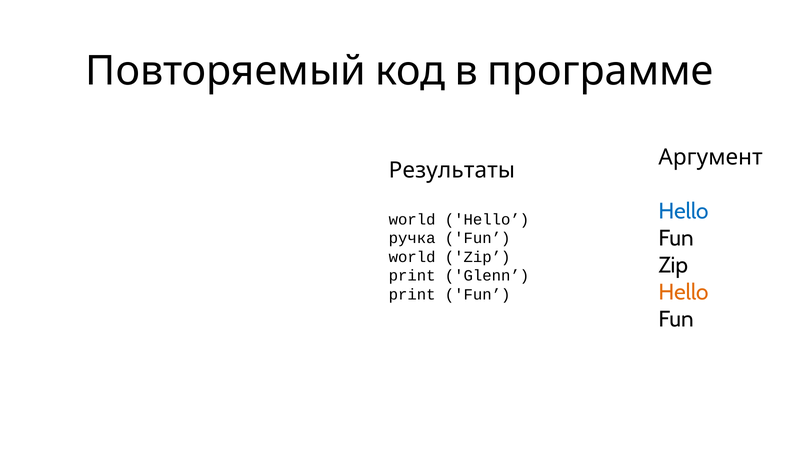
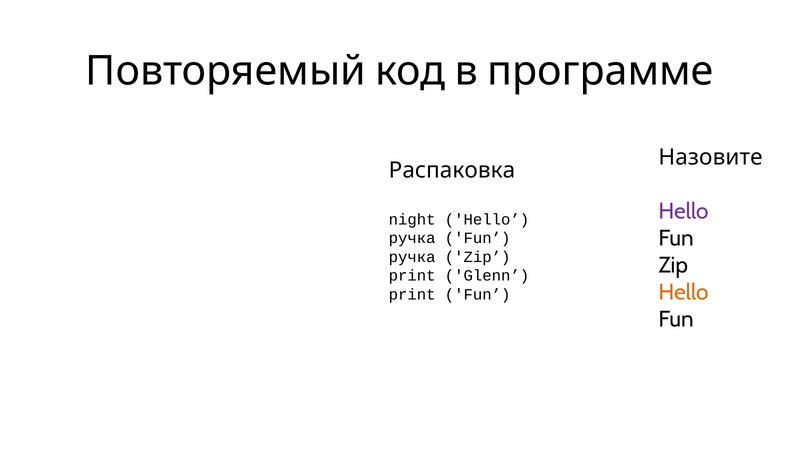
Аргумент: Аргумент -> Назовите (711, 157)
Результаты: Результаты -> Распаковка (452, 170)
Hello colour: blue -> purple (683, 211)
world: world -> night (412, 219)
world: world -> ручка (412, 257)
